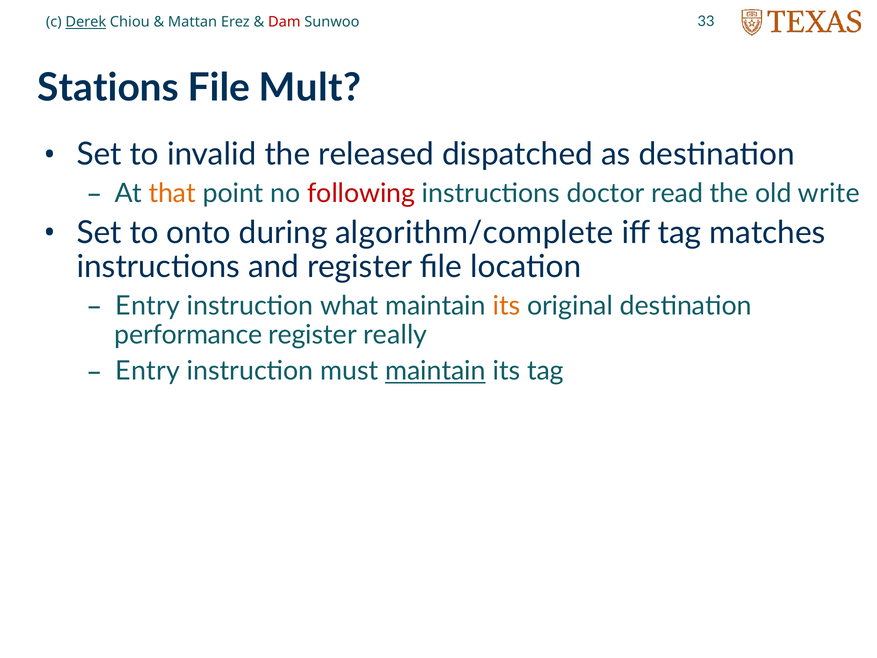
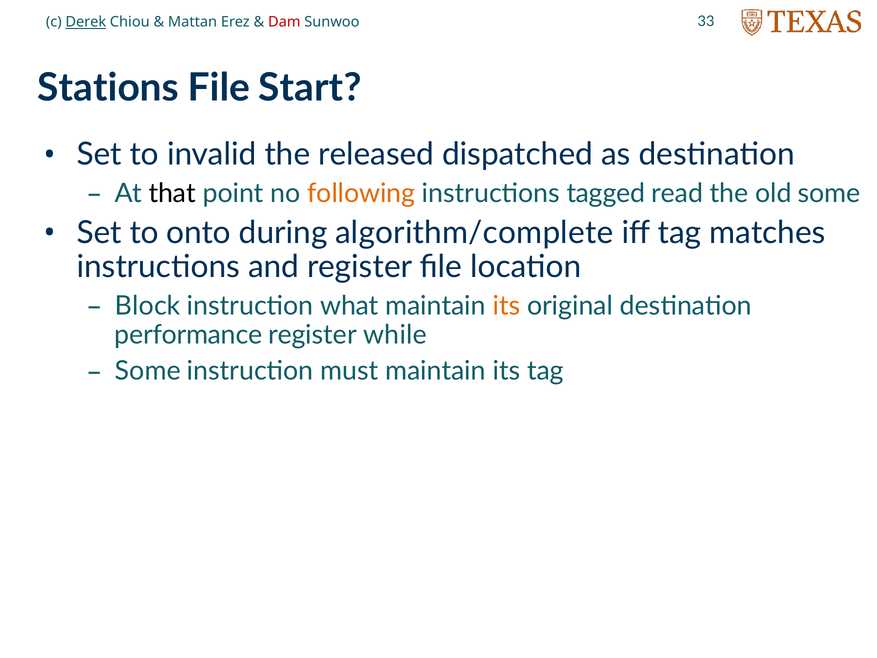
Mult: Mult -> Start (310, 88)
that colour: orange -> black (172, 193)
following colour: red -> orange (361, 193)
doctor: doctor -> tagged (606, 193)
old write: write -> some (829, 193)
Entry: Entry -> Block (148, 306)
really: really -> while (395, 335)
Entry: Entry -> Some (148, 371)
maintain underline: present -> none (435, 371)
